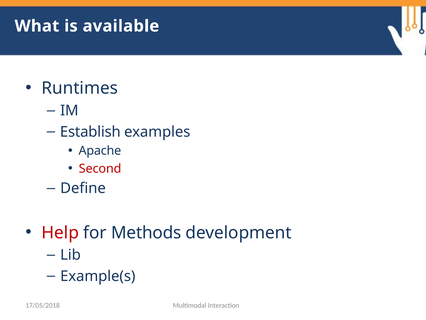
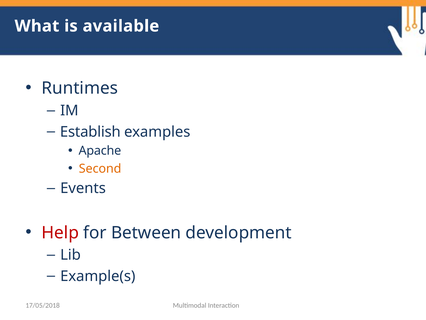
Second colour: red -> orange (100, 168)
Define: Define -> Events (83, 188)
Methods: Methods -> Between (146, 232)
